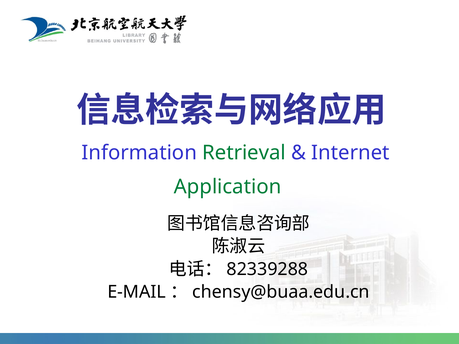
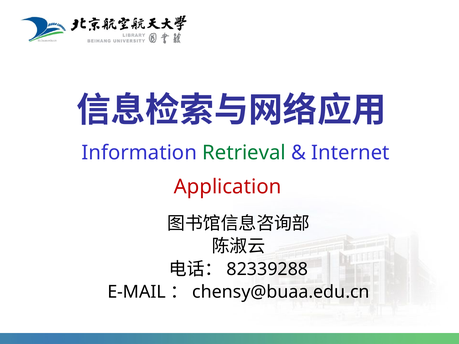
Application colour: green -> red (228, 187)
